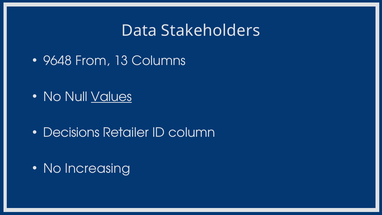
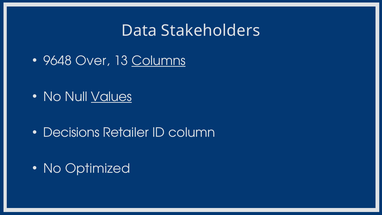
From: From -> Over (93, 61)
Columns underline: none -> present (159, 61)
Increasing: Increasing -> Optimized (98, 169)
